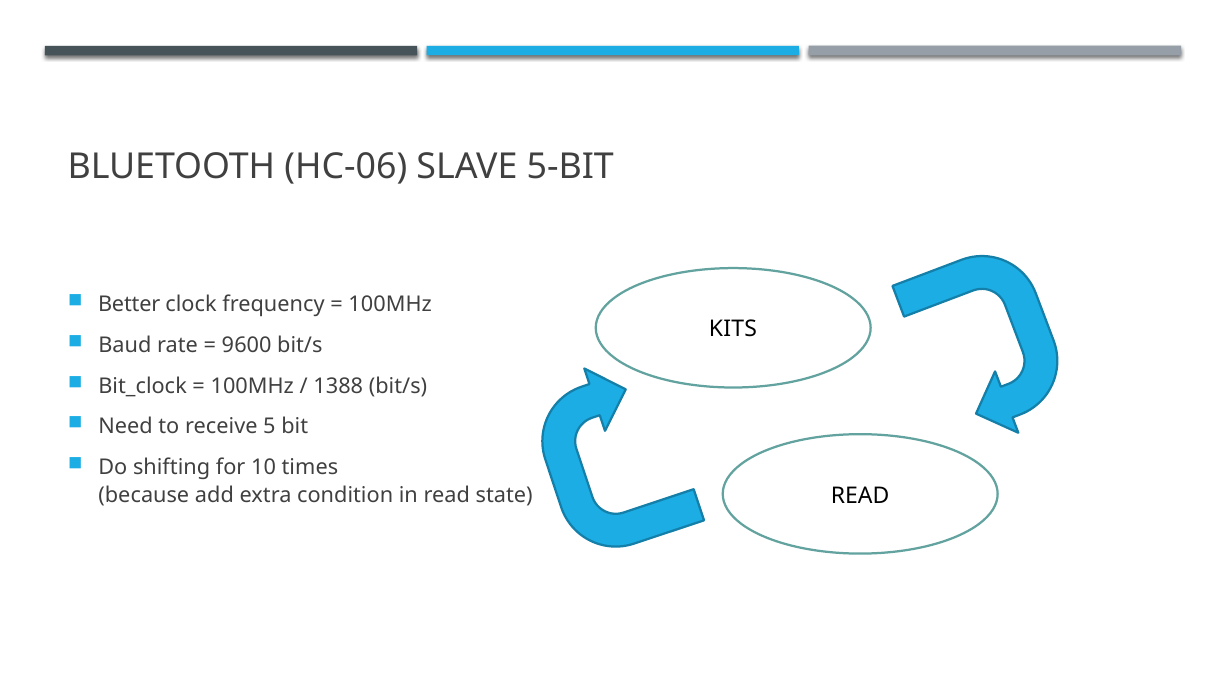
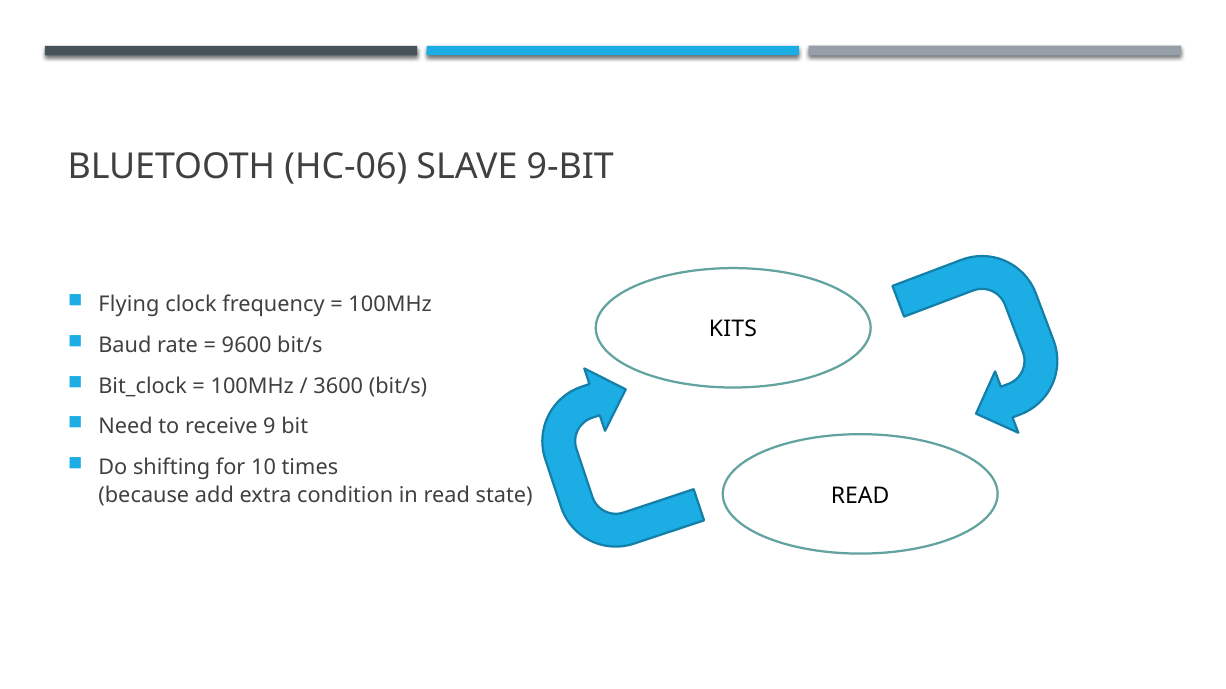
5-BIT: 5-BIT -> 9-BIT (570, 167)
Better: Better -> Flying (129, 305)
1388: 1388 -> 3600 (338, 386)
5: 5 -> 9 (269, 427)
